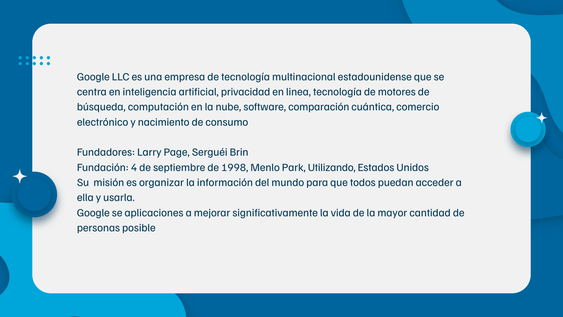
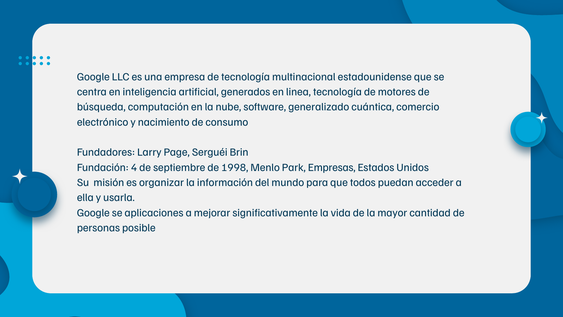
privacidad: privacidad -> generados (246, 92)
comparación: comparación -> generalizado (319, 107)
Utilizando: Utilizando -> Empresas (332, 167)
